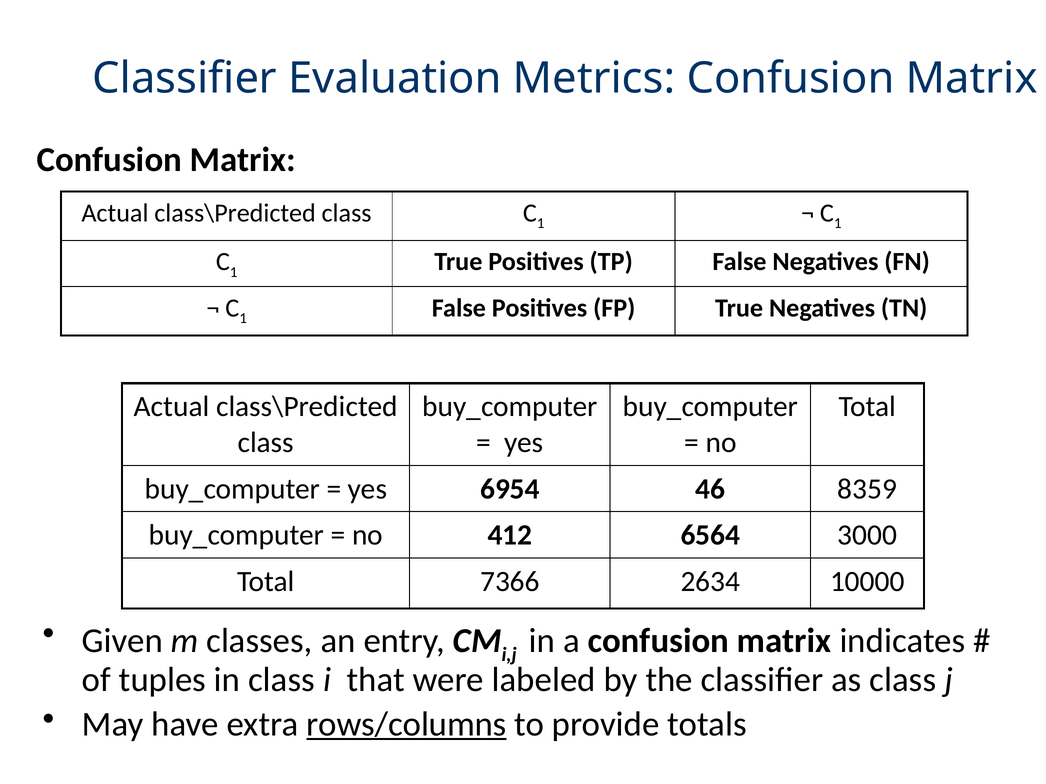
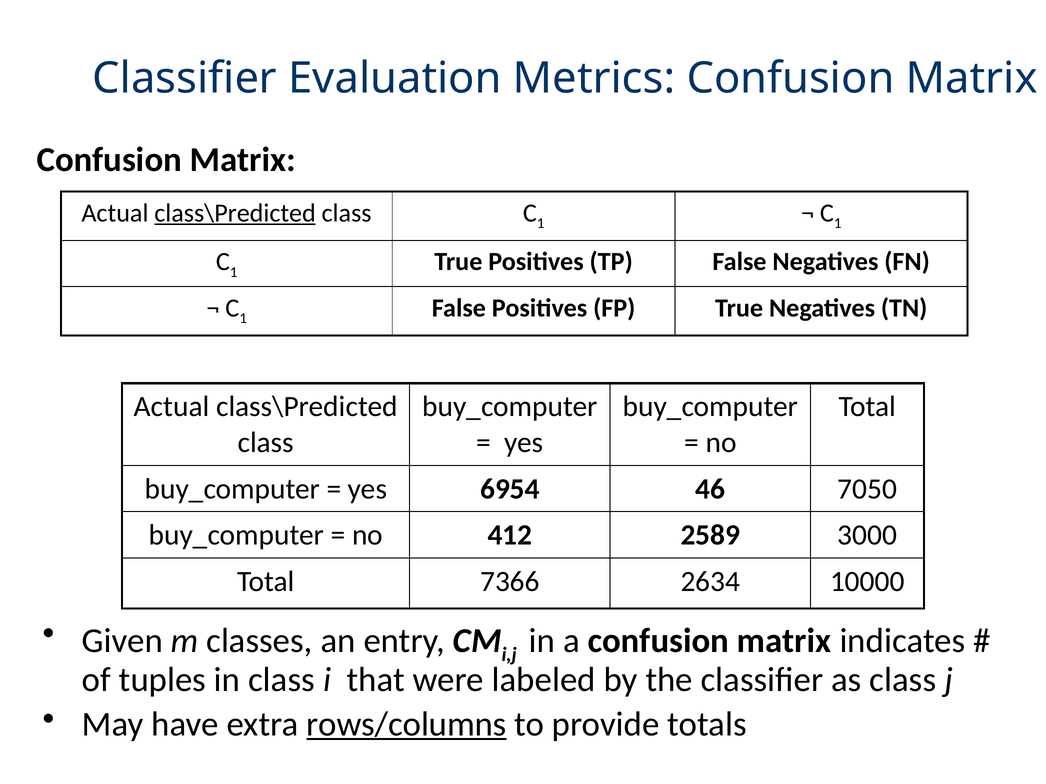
class\Predicted underline: none -> present (235, 213)
8359: 8359 -> 7050 (867, 489)
6564: 6564 -> 2589 (710, 535)
